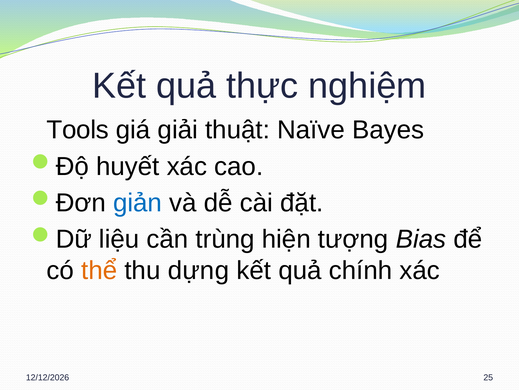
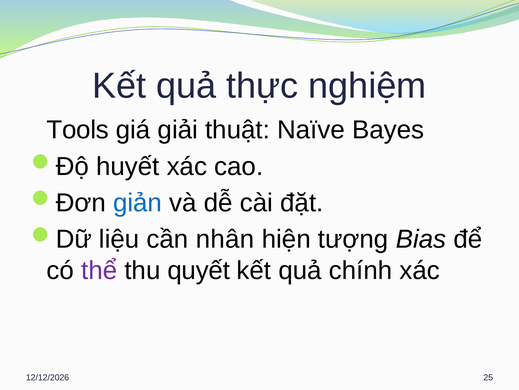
trùng: trùng -> nhân (225, 239)
thể colour: orange -> purple (99, 270)
dựng: dựng -> quyết (199, 270)
